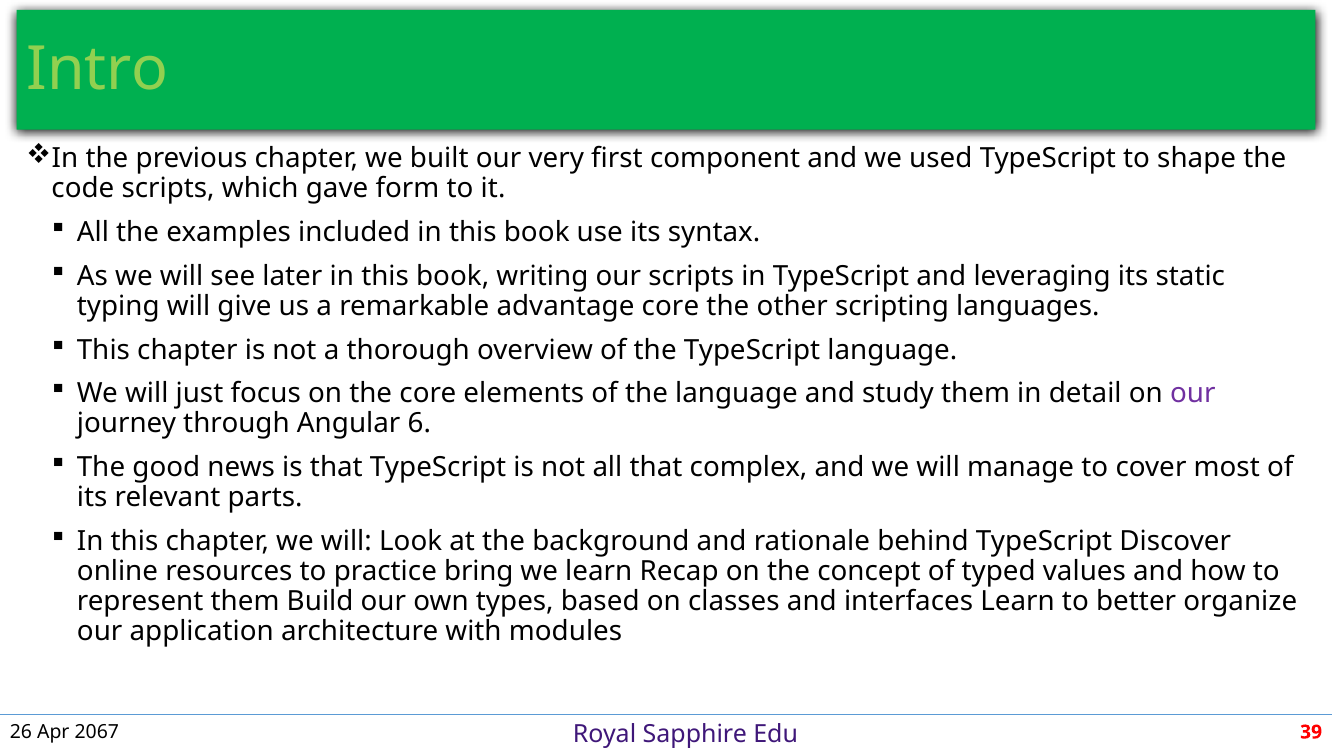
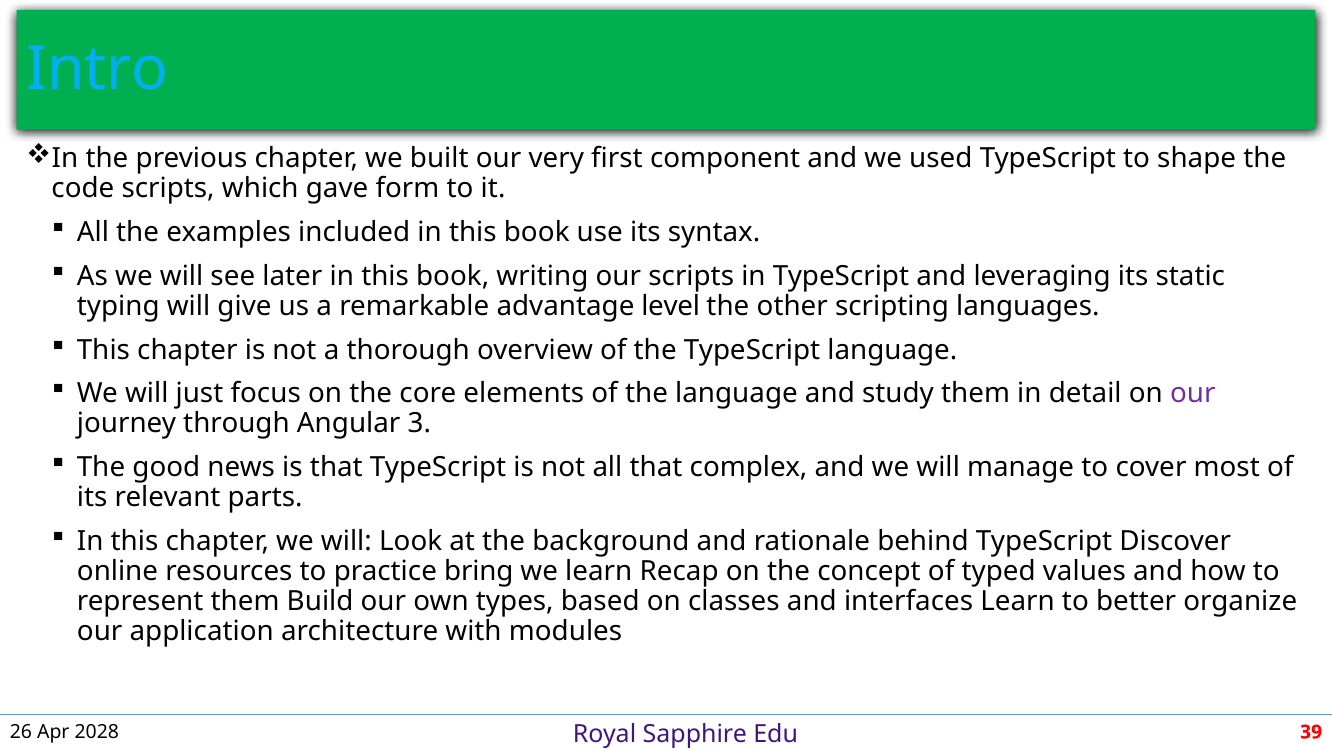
Intro colour: light green -> light blue (97, 69)
advantage core: core -> level (671, 306)
6: 6 -> 3 (419, 424)
2067: 2067 -> 2028 (97, 732)
